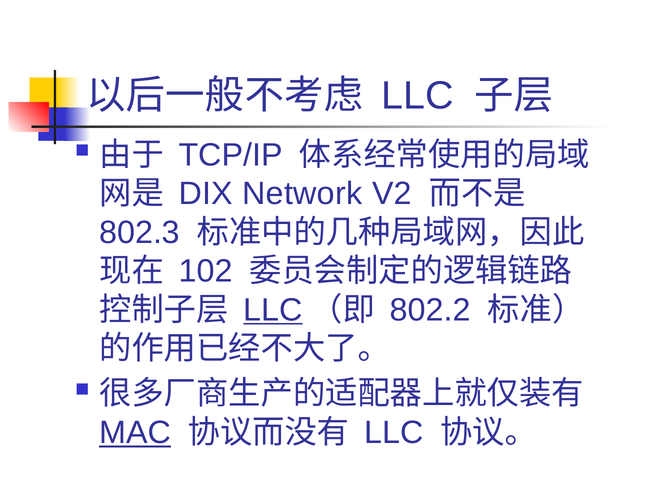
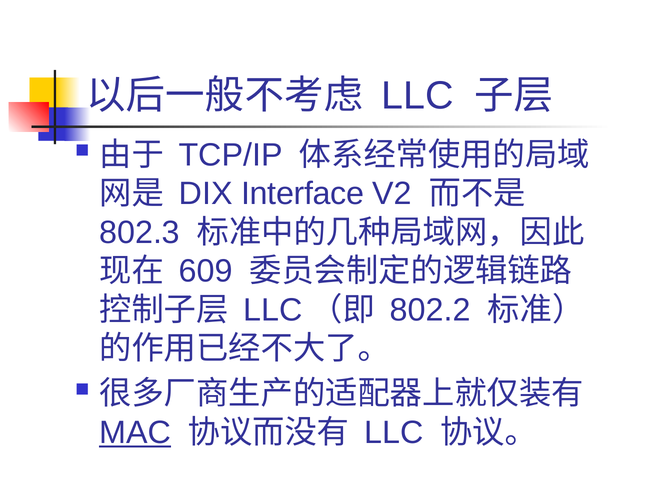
Network: Network -> Interface (303, 194)
102: 102 -> 609 (206, 271)
LLC underline: present -> none (273, 310)
